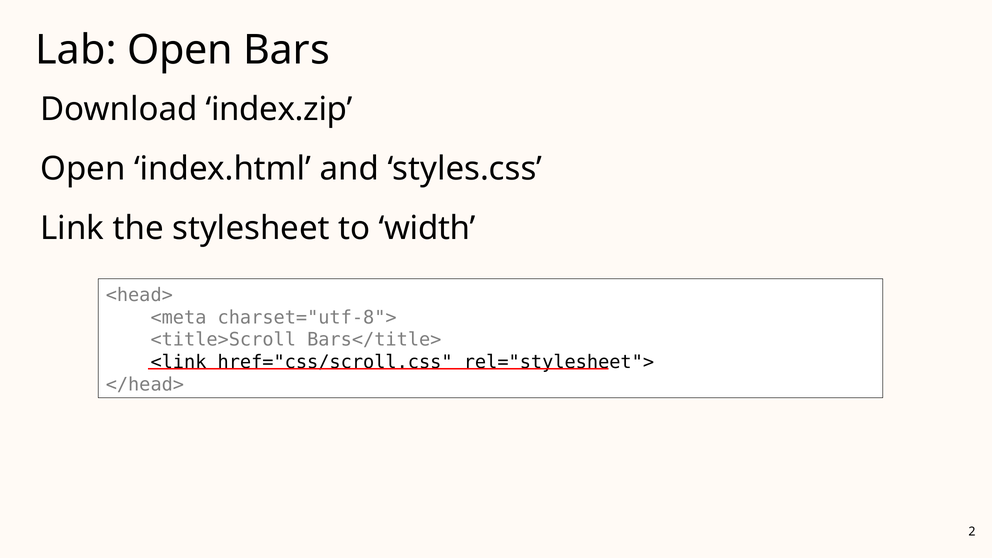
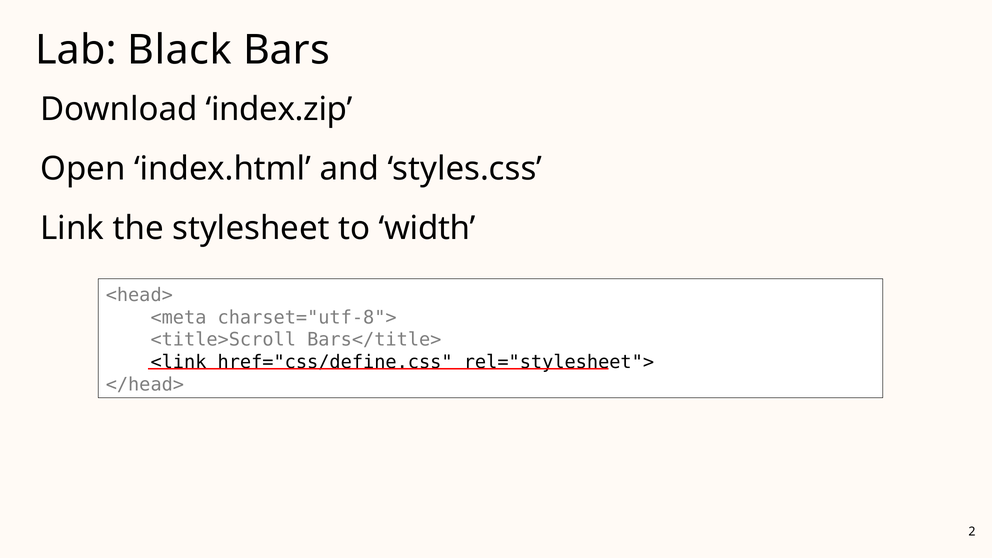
Lab Open: Open -> Black (180, 50)
href="css/scroll.css: href="css/scroll.css -> href="css/define.css (335, 362)
